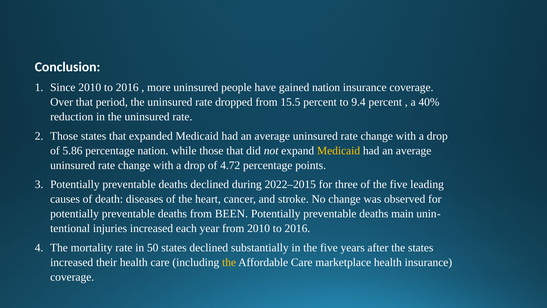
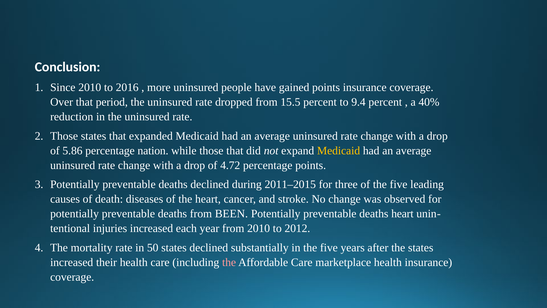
gained nation: nation -> points (326, 87)
2022–2015: 2022–2015 -> 2011–2015 (290, 184)
deaths main: main -> heart (402, 214)
from 2010 to 2016: 2016 -> 2012 (297, 228)
the colour: yellow -> pink (229, 262)
